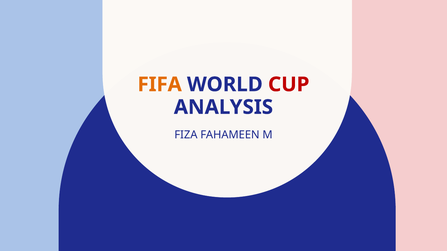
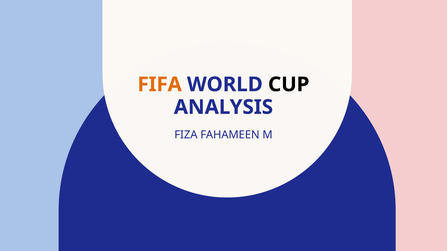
CUP colour: red -> black (289, 85)
